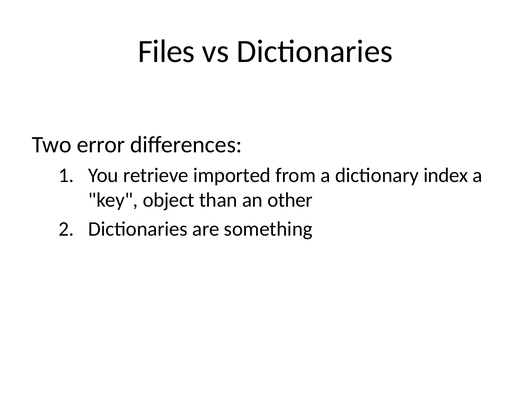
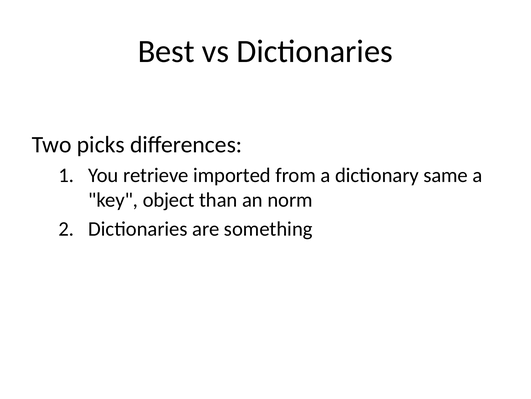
Files: Files -> Best (166, 51)
error: error -> picks (101, 144)
index: index -> same (446, 175)
other: other -> norm (290, 200)
